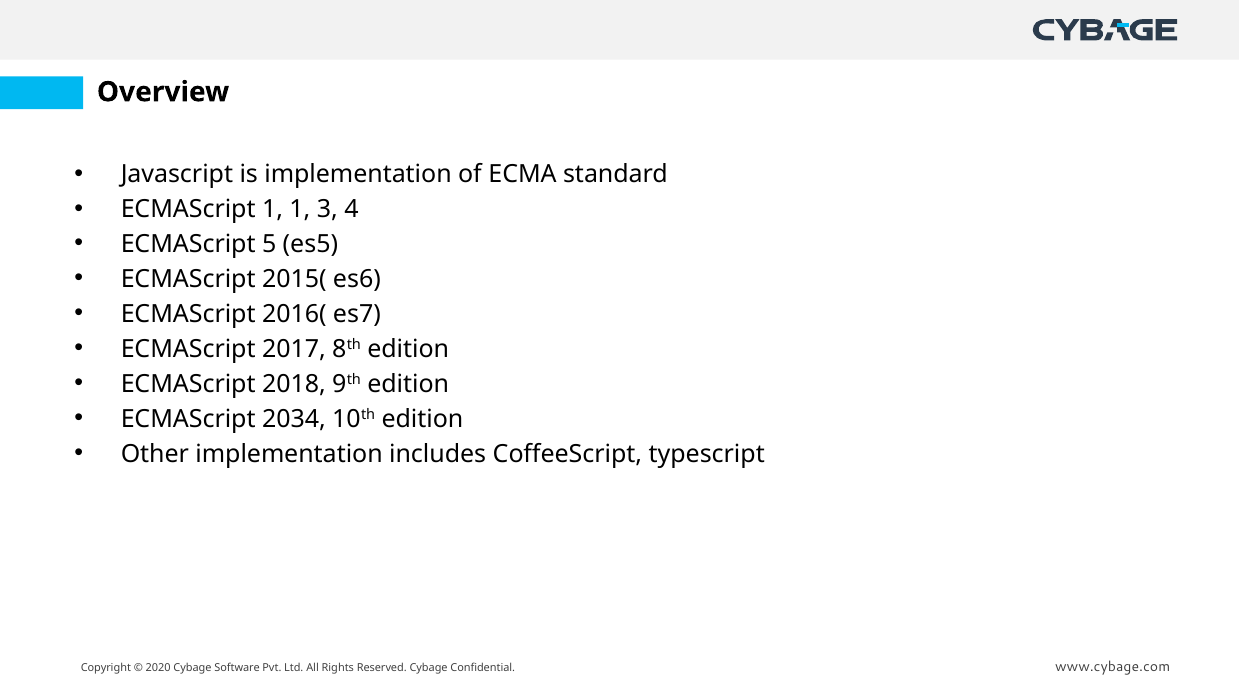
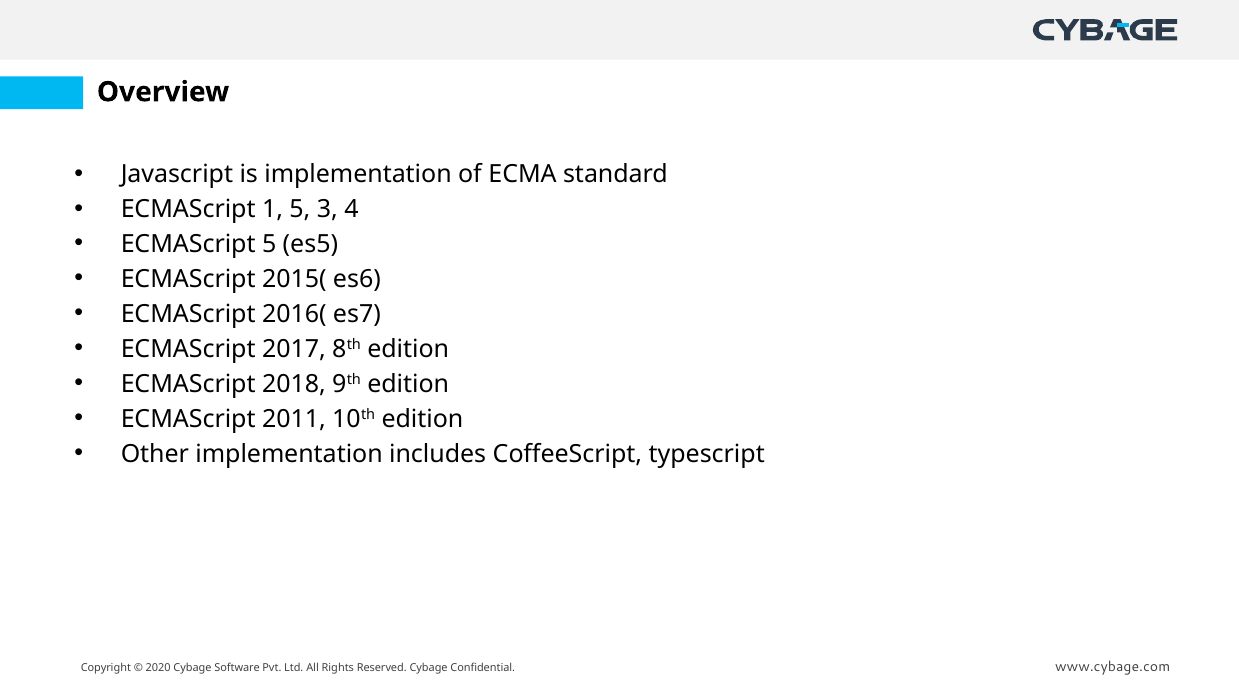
1 1: 1 -> 5 (300, 209)
2034: 2034 -> 2011 (294, 419)
